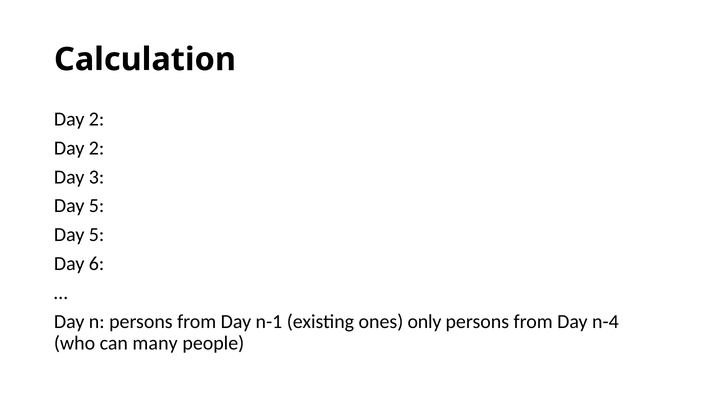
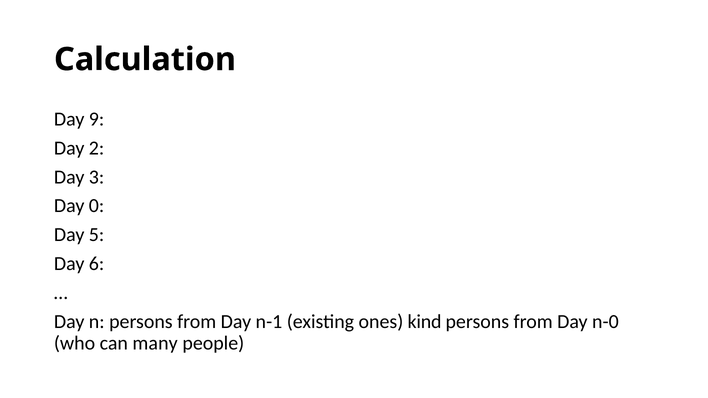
2: 2 -> 9 (97, 119)
5: 5 -> 0 (97, 206)
only: only -> kind (425, 322)
n-4: n-4 -> n-0 (605, 322)
